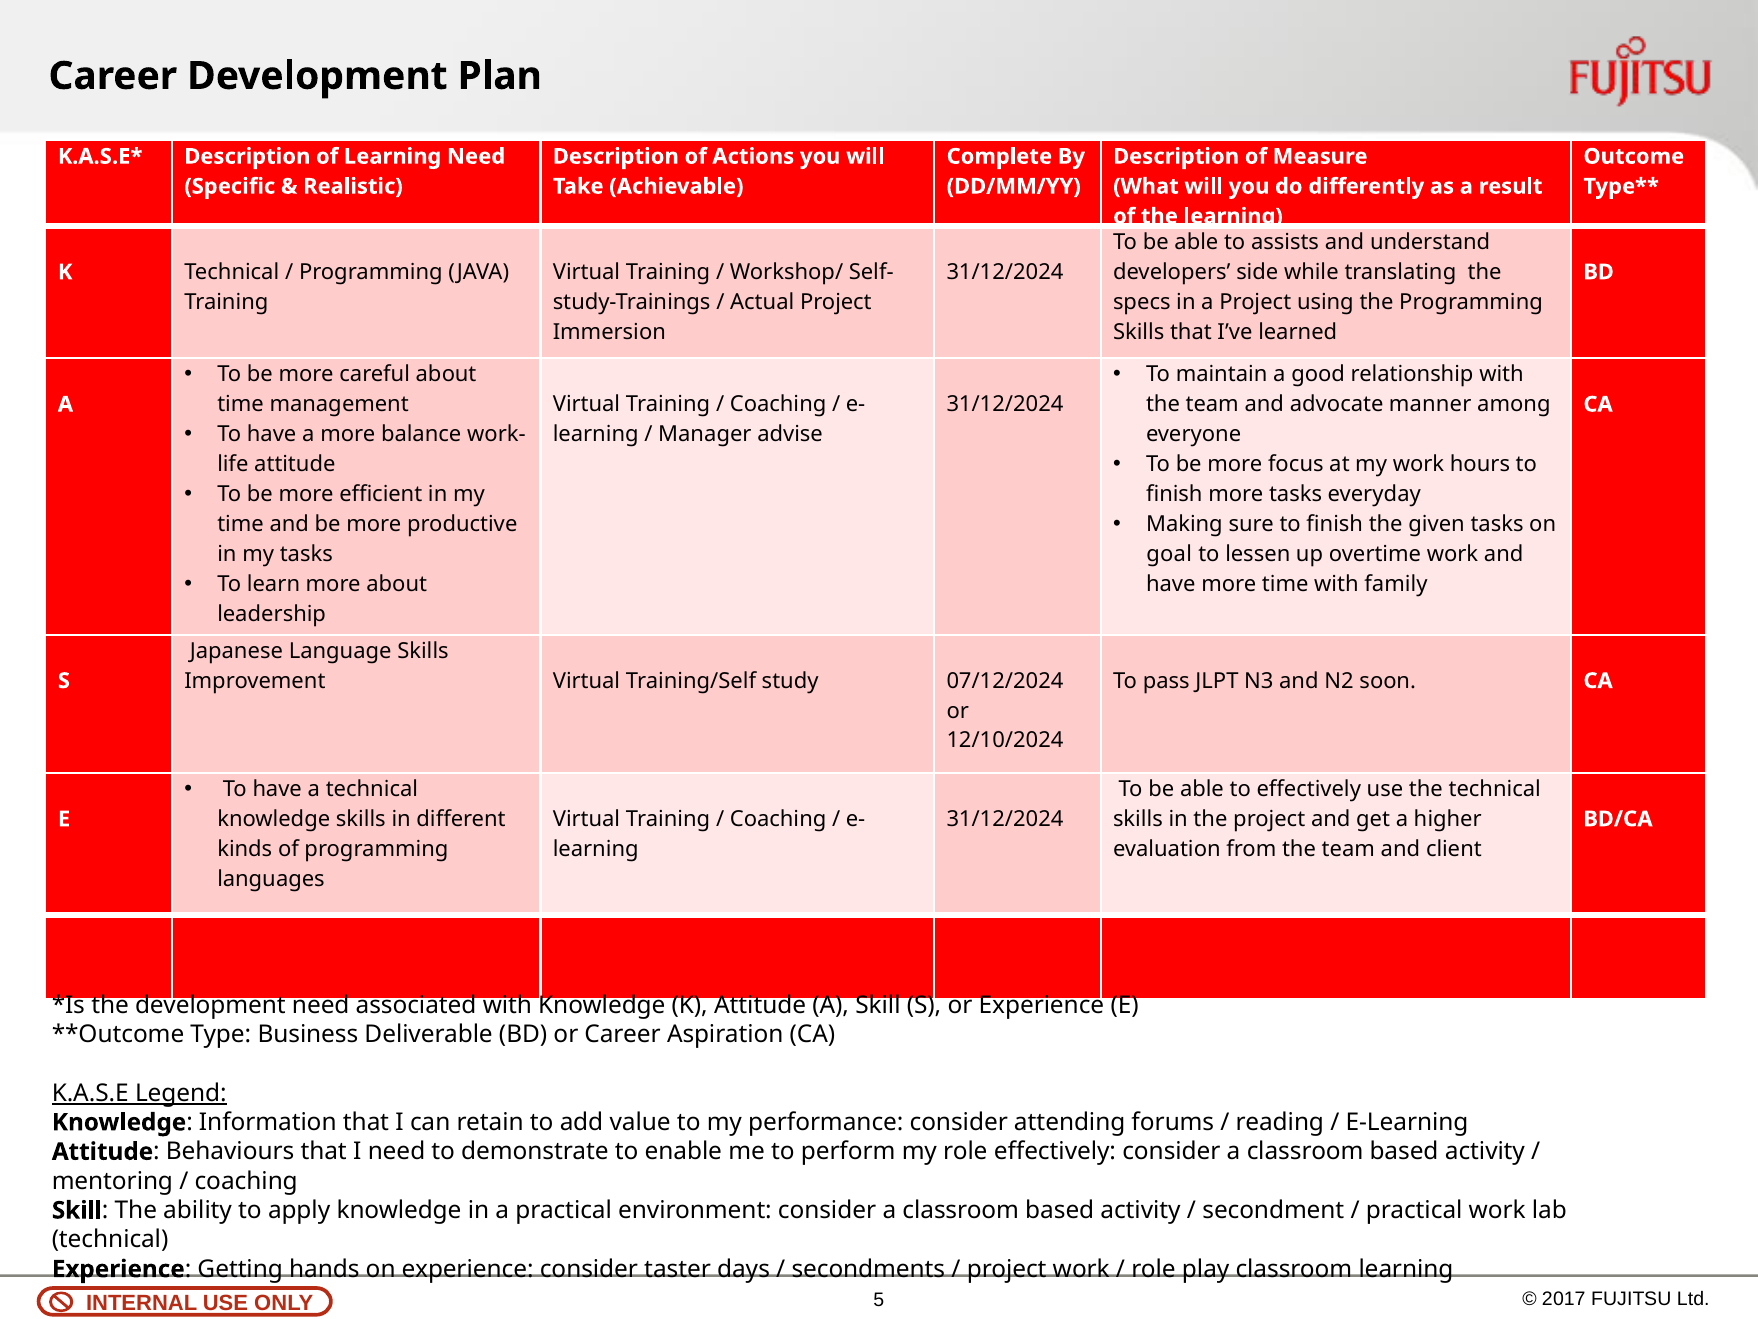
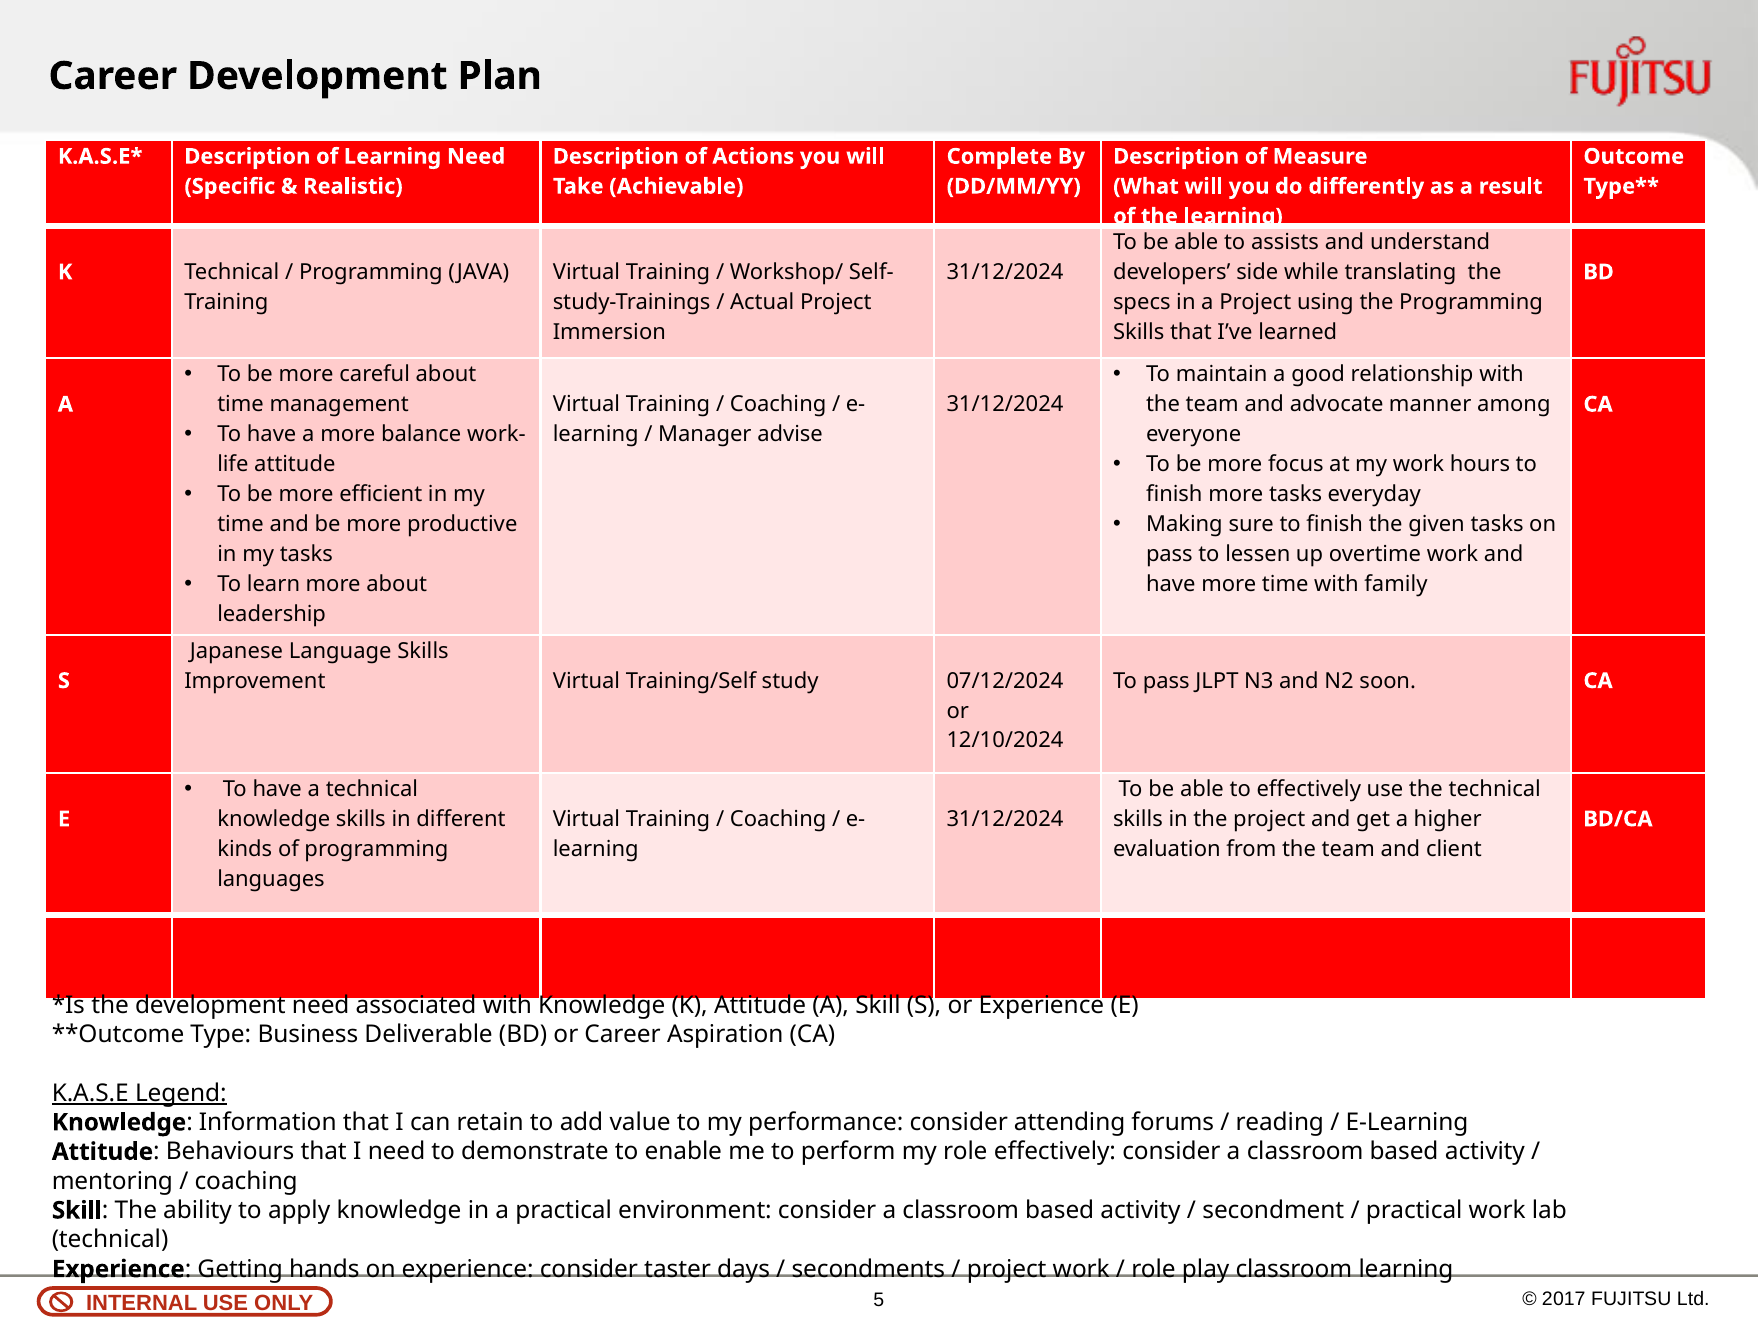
goal: goal -> pass (1169, 554)
